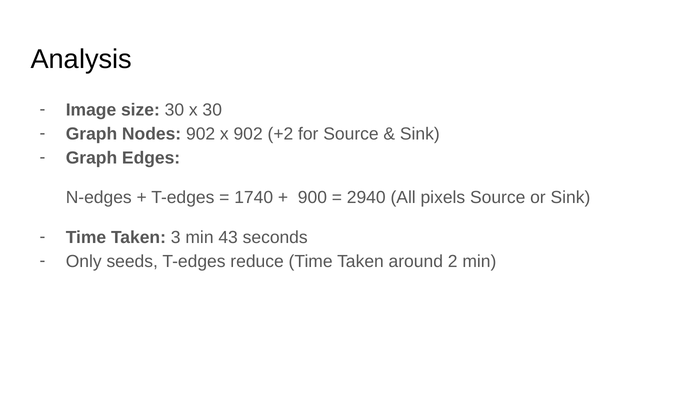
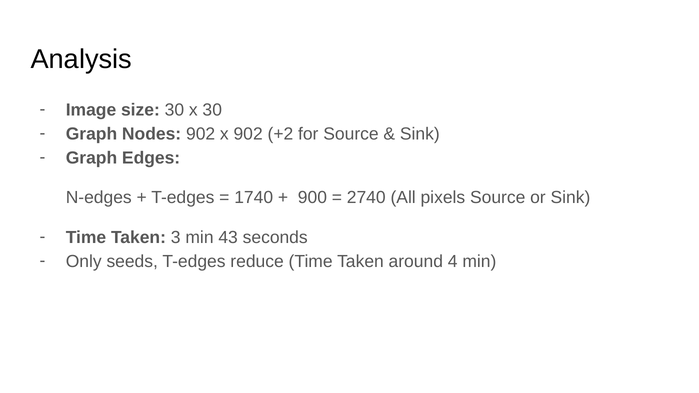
2940: 2940 -> 2740 (366, 198)
2: 2 -> 4 (453, 262)
